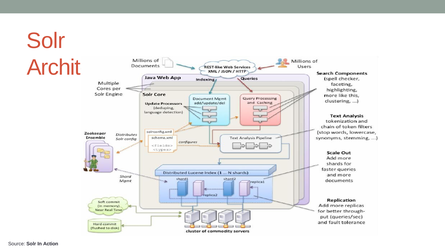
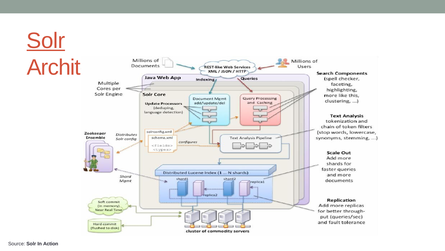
Solr underline: none -> present (46, 41)
